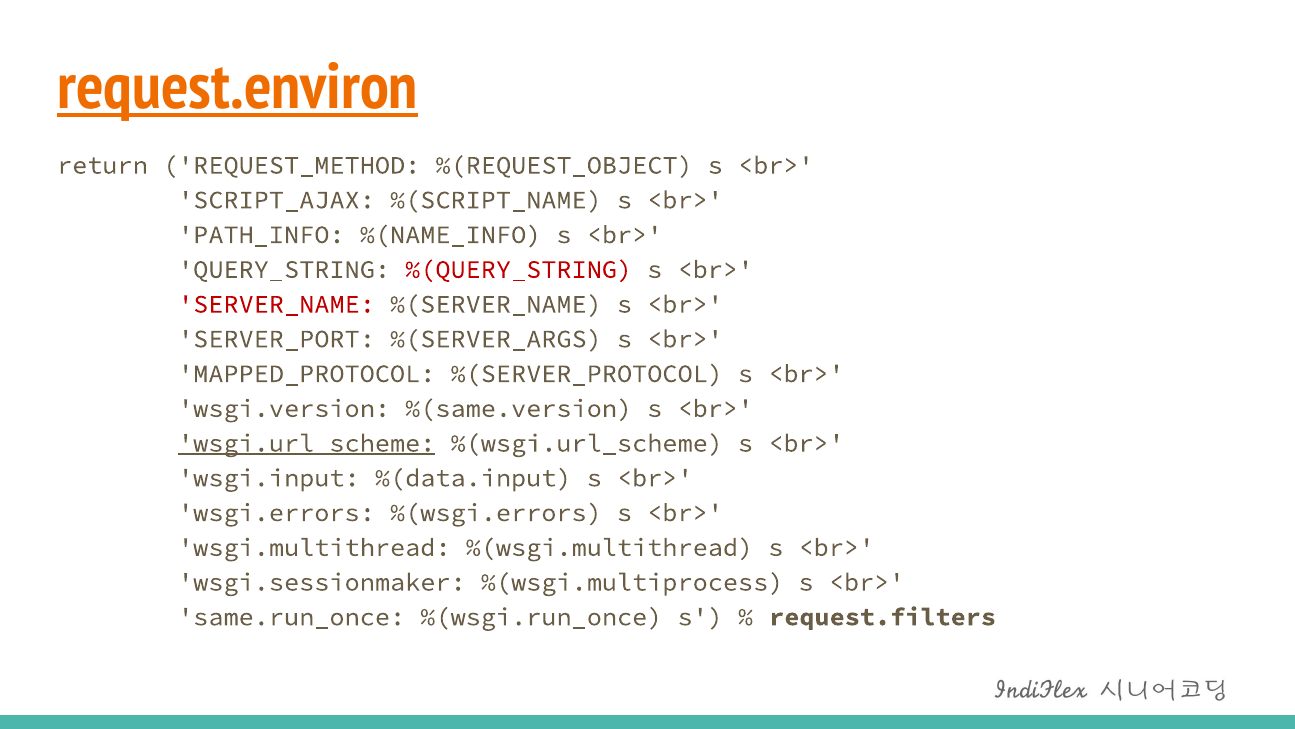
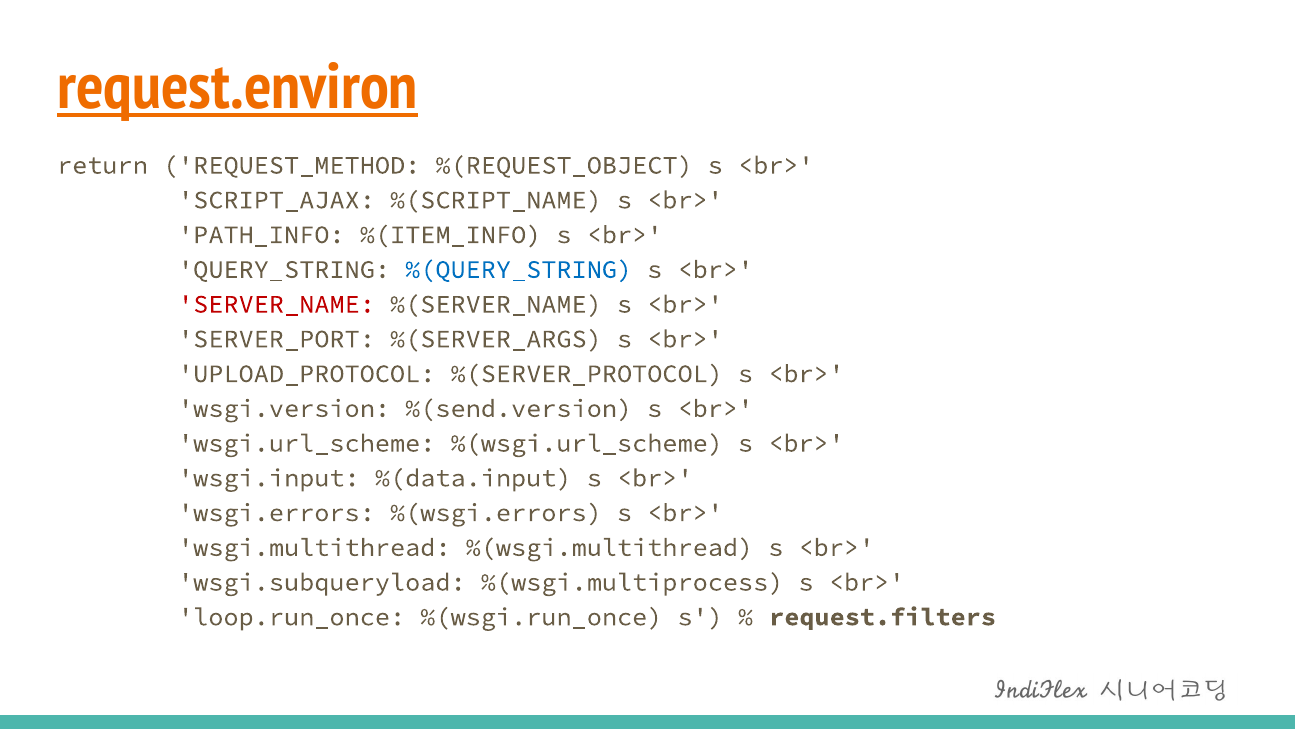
%(NAME_INFO: %(NAME_INFO -> %(ITEM_INFO (451, 235)
%(QUERY_STRING colour: red -> blue (519, 269)
MAPPED_PROTOCOL: MAPPED_PROTOCOL -> UPLOAD_PROTOCOL (307, 373)
%(same.version: %(same.version -> %(send.version (519, 408)
wsgi.url_scheme underline: present -> none (307, 443)
wsgi.sessionmaker: wsgi.sessionmaker -> wsgi.subqueryload (322, 582)
same.run_once: same.run_once -> loop.run_once (292, 617)
